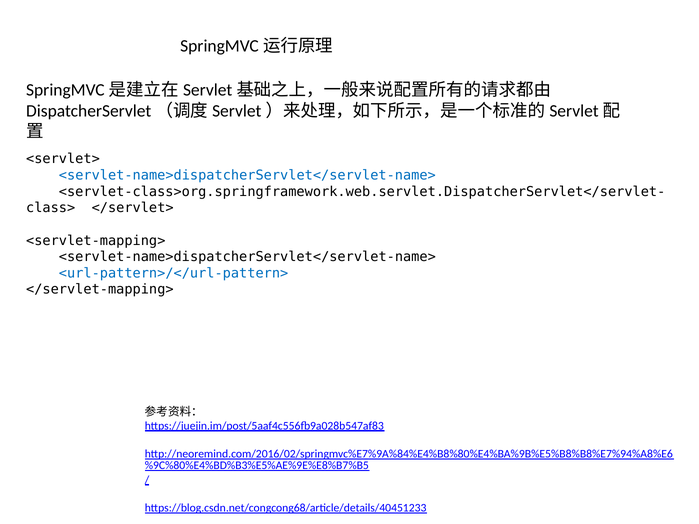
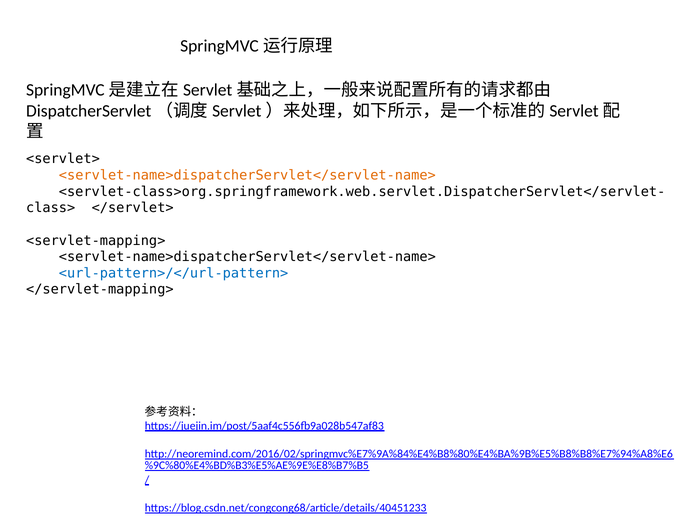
<servlet-name>dispatcherServlet</servlet-name> colour: blue -> orange (247, 175)
